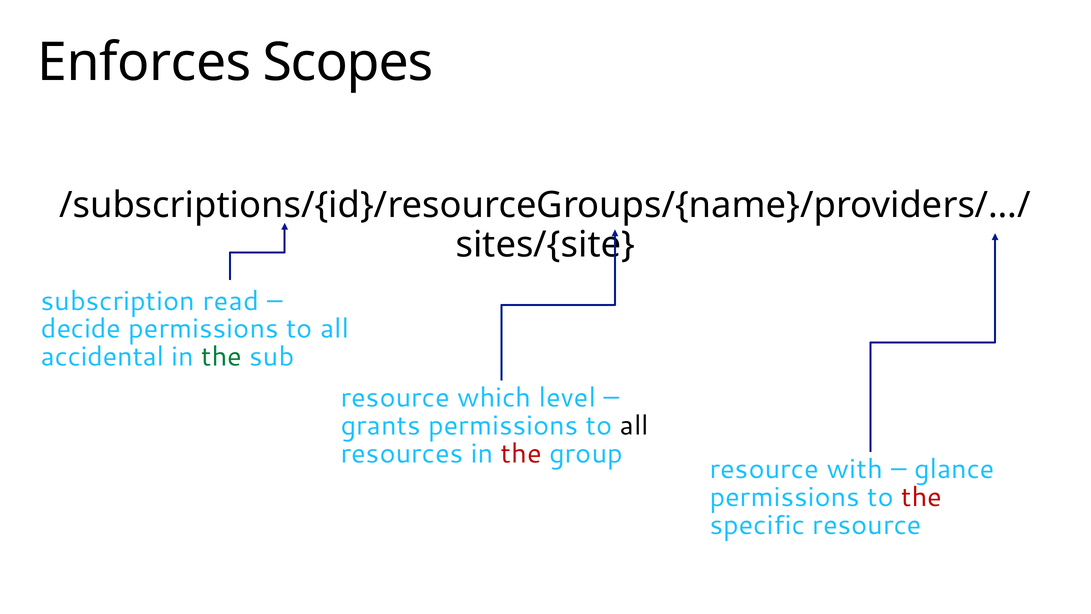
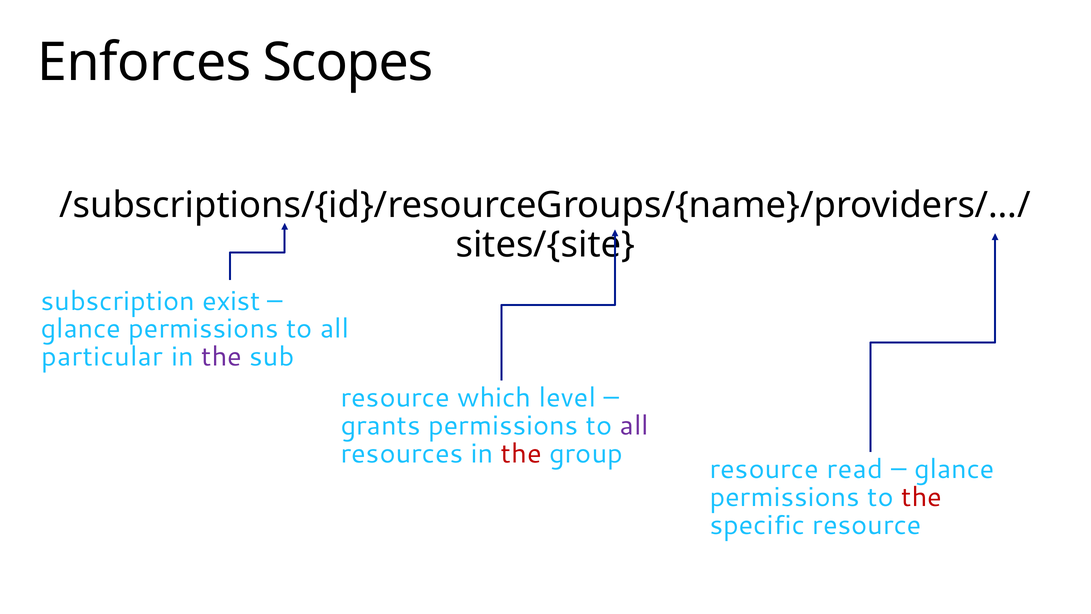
read: read -> exist (231, 301)
decide: decide -> glance (81, 329)
accidental: accidental -> particular (102, 357)
the colour: green -> purple (222, 357)
all colour: black -> purple (634, 426)
with: with -> read (855, 469)
